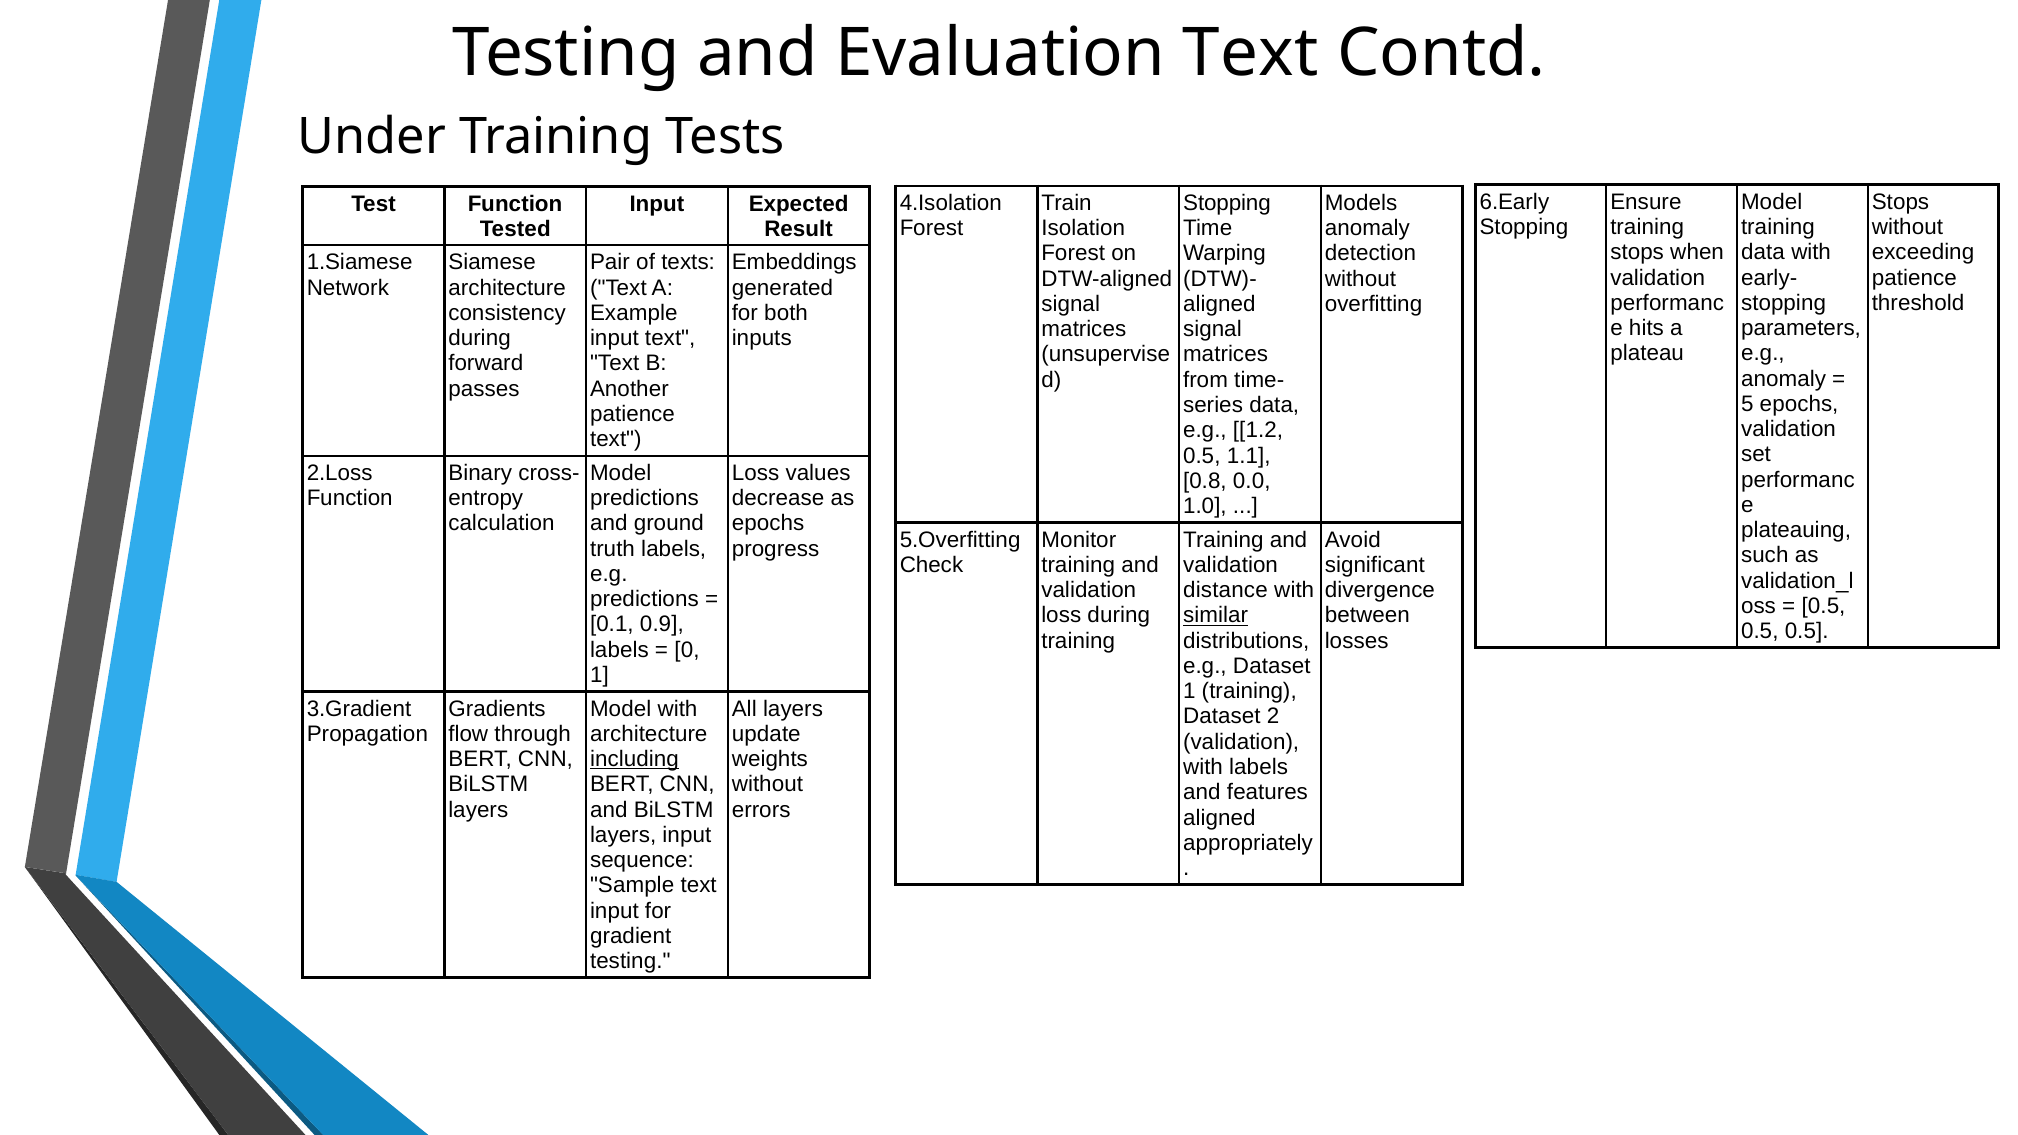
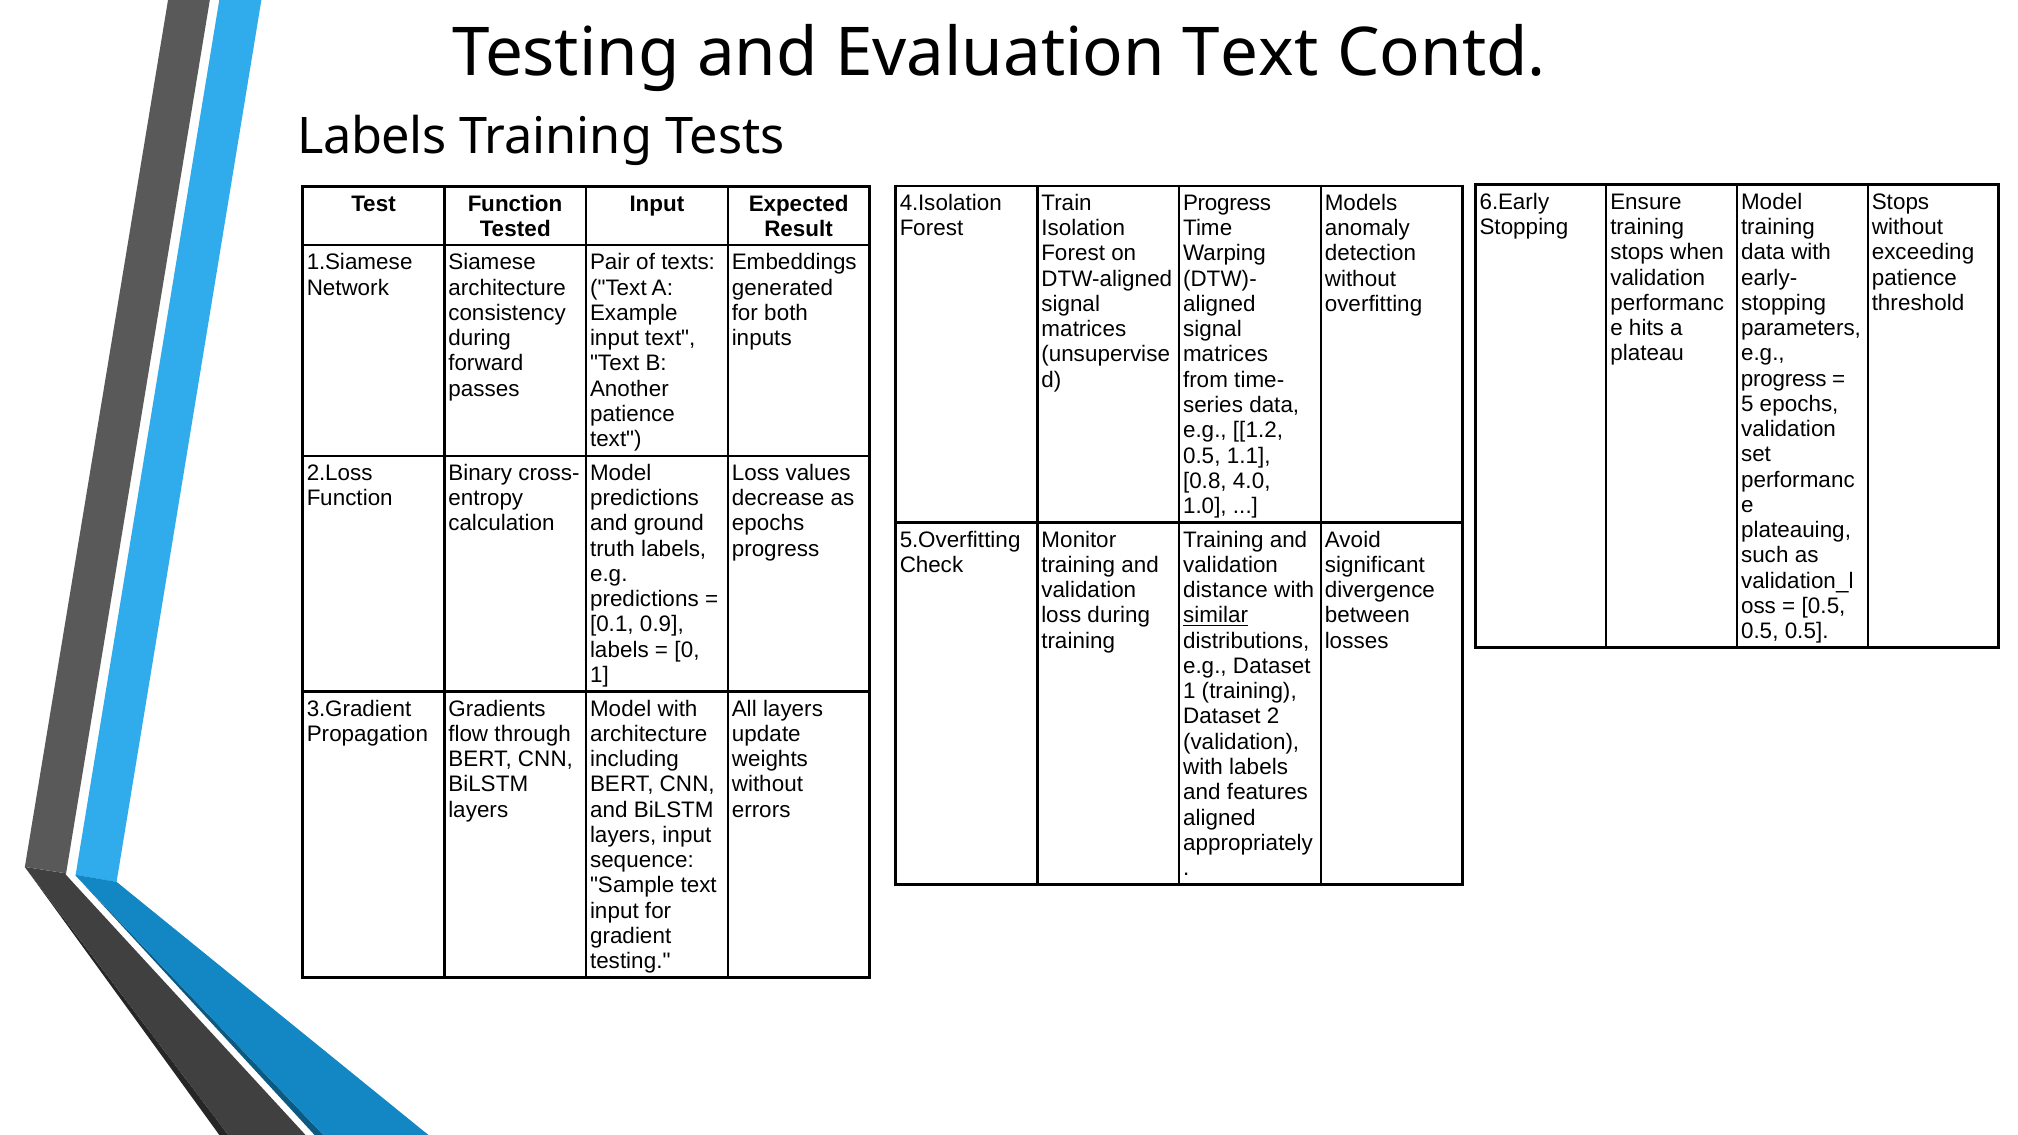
Under: Under -> Labels (372, 137)
Stopping: Stopping -> Progress (1227, 203)
anomaly: anomaly -> progress (1784, 379)
0.0: 0.0 -> 4.0 (1252, 481)
including underline: present -> none (635, 759)
